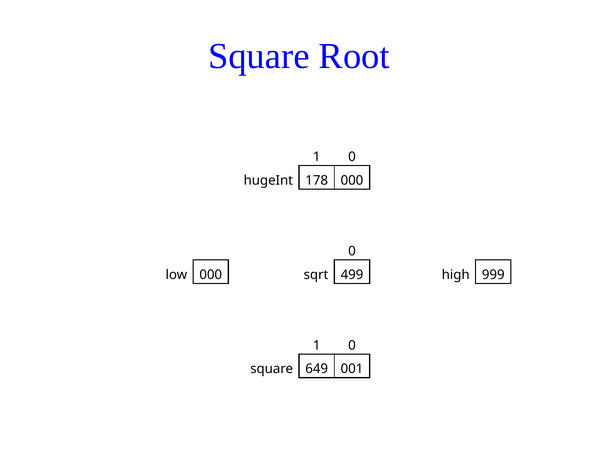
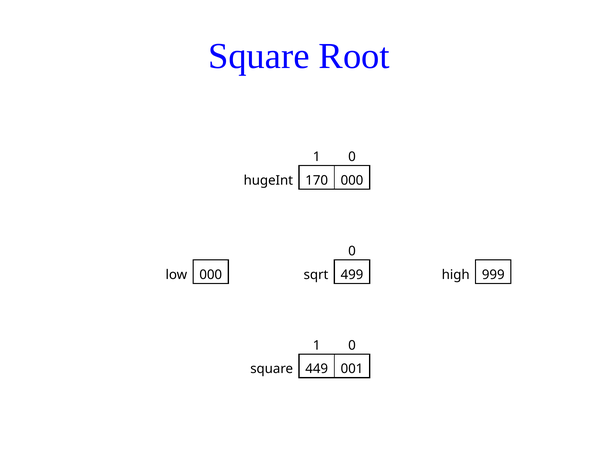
178: 178 -> 170 (317, 180)
649: 649 -> 449 (317, 368)
